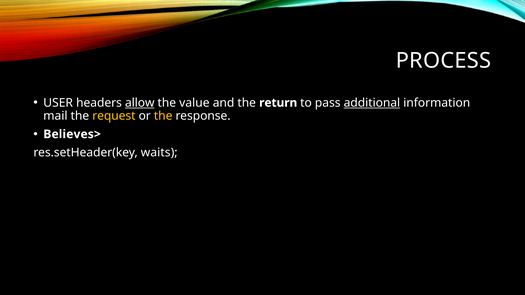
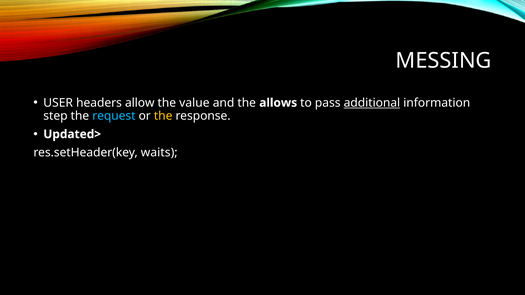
PROCESS: PROCESS -> MESSING (444, 61)
allow underline: present -> none (140, 103)
return: return -> allows (278, 103)
mail: mail -> step (55, 116)
request colour: yellow -> light blue (114, 116)
Believes>: Believes> -> Updated> (72, 134)
